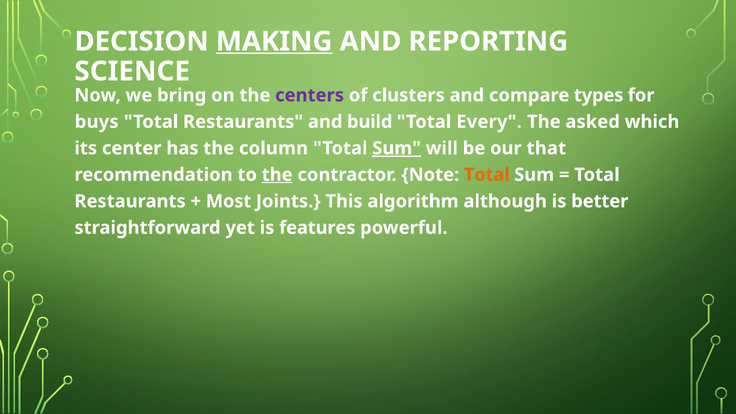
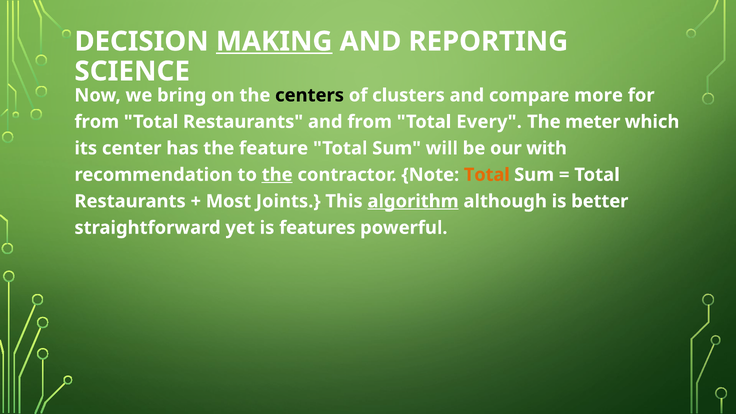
centers colour: purple -> black (310, 95)
types: types -> more (599, 95)
buys: buys -> from (97, 122)
and build: build -> from (370, 122)
asked: asked -> meter (593, 122)
column: column -> feature (274, 148)
Sum underline: present -> none (397, 148)
that: that -> with (547, 148)
algorithm underline: none -> present (413, 201)
